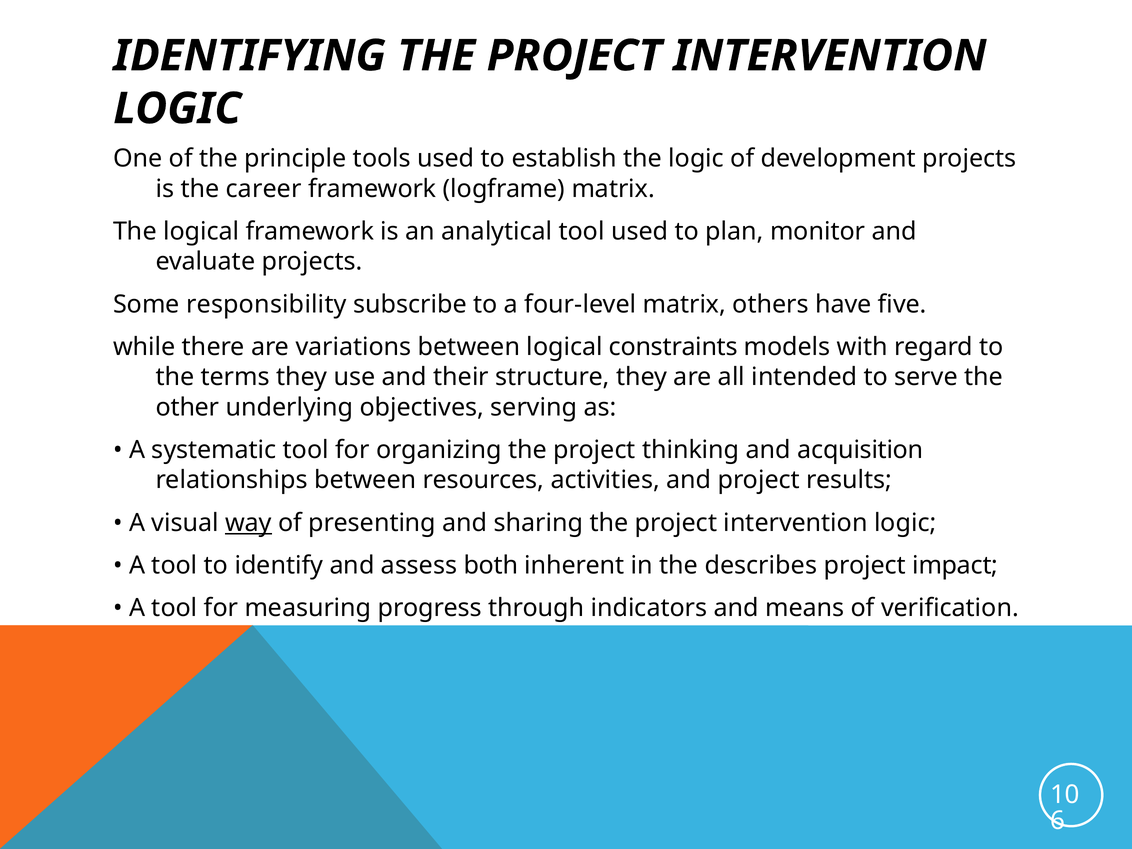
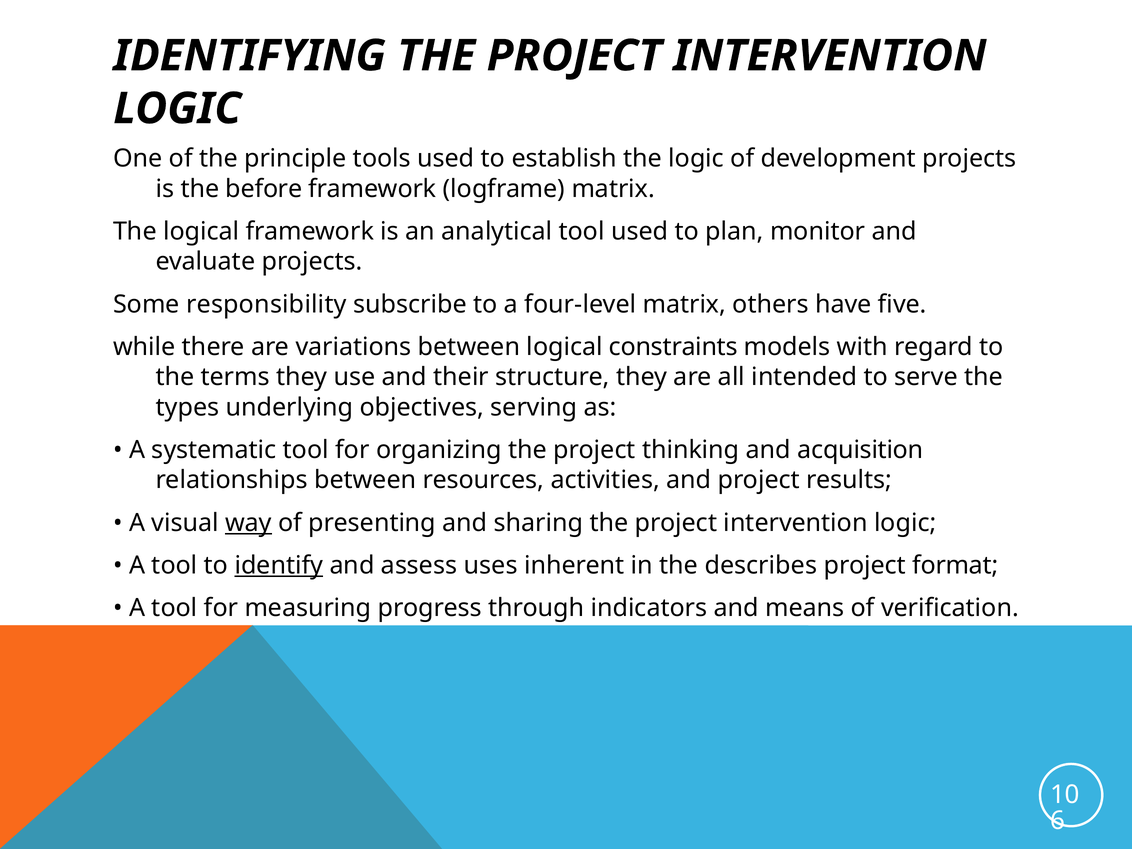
career: career -> before (264, 189)
other: other -> types (187, 407)
identify underline: none -> present (279, 566)
both: both -> uses (491, 566)
impact: impact -> format (955, 566)
